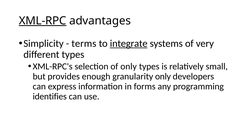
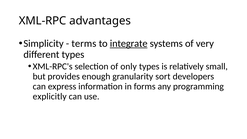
XML-RPC underline: present -> none (43, 21)
granularity only: only -> sort (163, 76)
identifies: identifies -> explicitly (50, 96)
